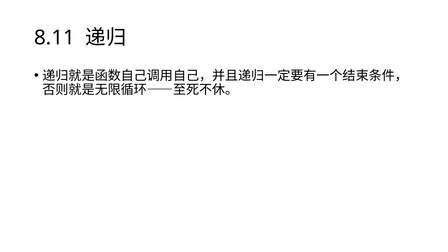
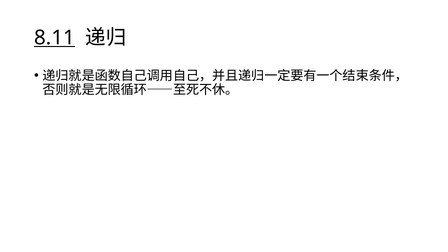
8.11 underline: none -> present (55, 38)
